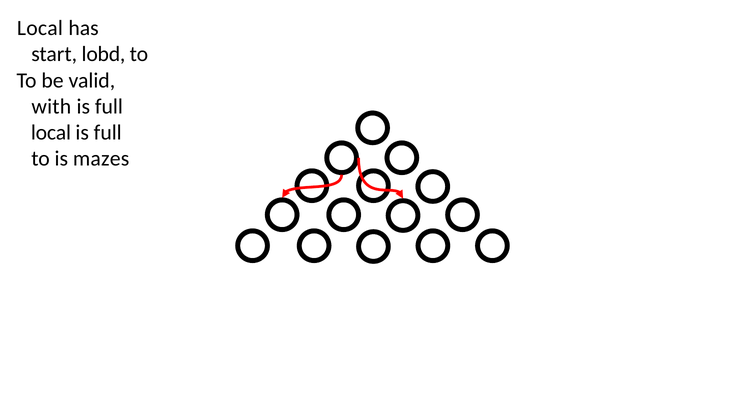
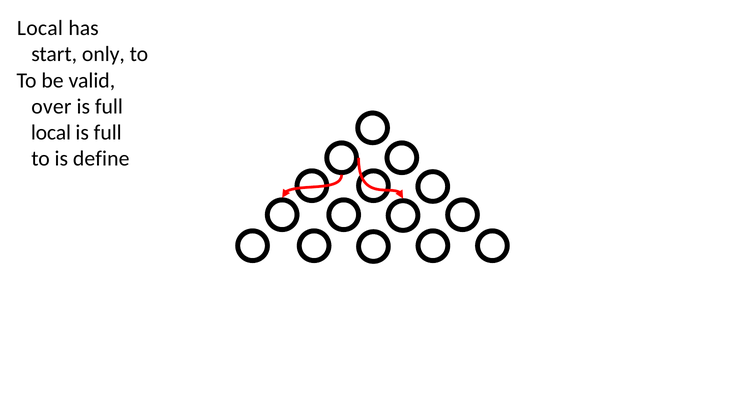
lobd: lobd -> only (103, 54)
with: with -> over (51, 107)
mazes: mazes -> define (101, 159)
